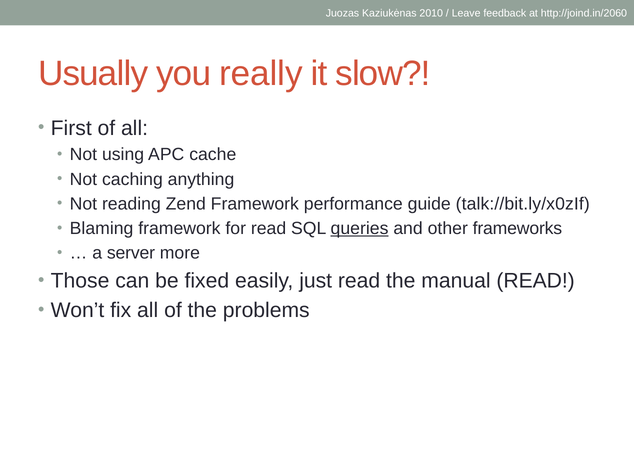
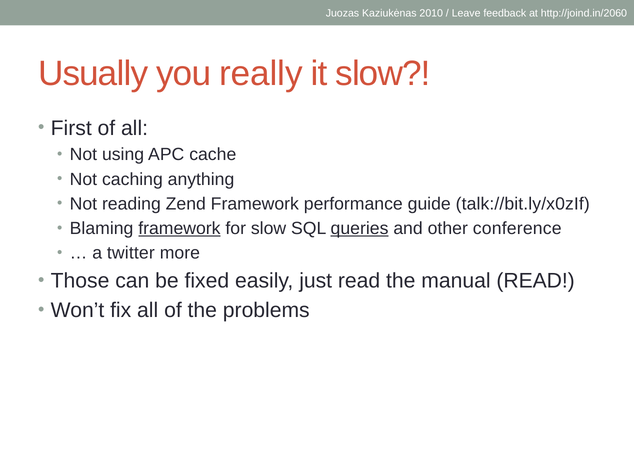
framework underline: none -> present (179, 229)
for read: read -> slow (269, 229)
frameworks: frameworks -> conference (517, 229)
server: server -> twitter (131, 253)
